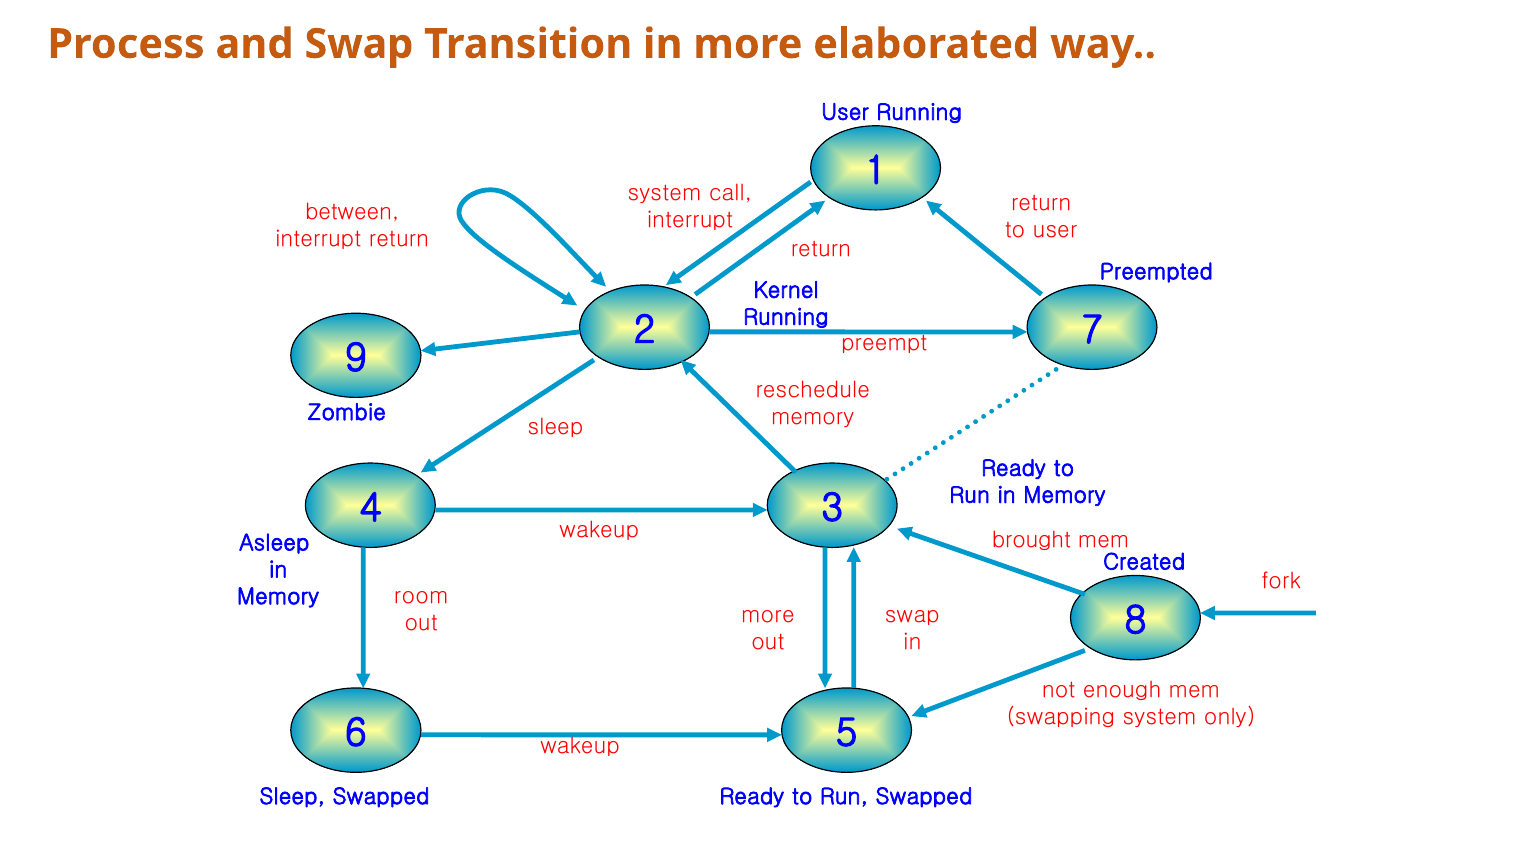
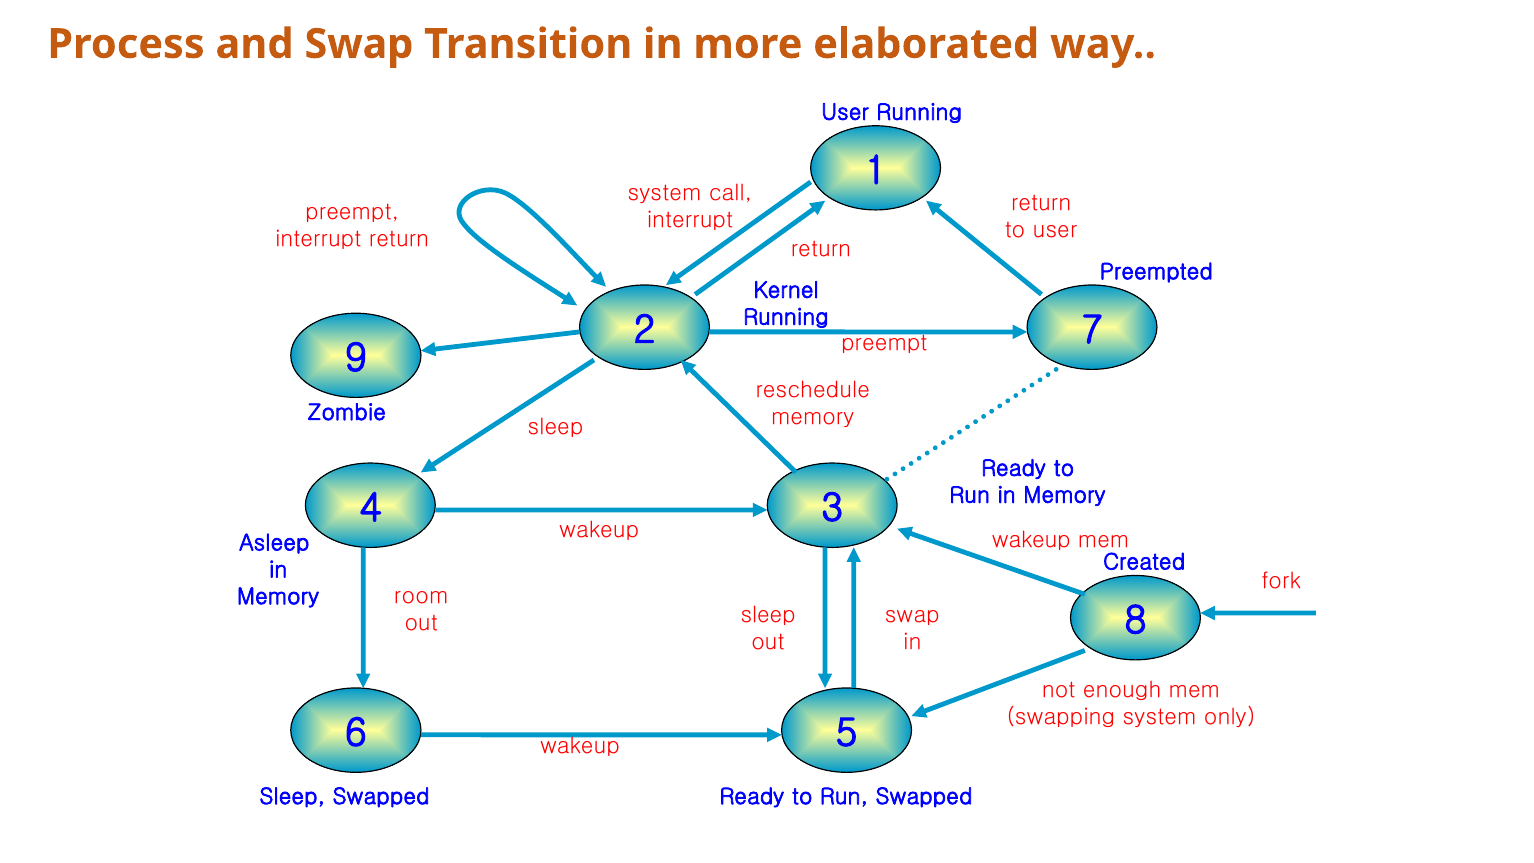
between: between -> preempt (352, 212)
wakeup brought: brought -> wakeup (1031, 540)
more: more -> sleep (768, 615)
